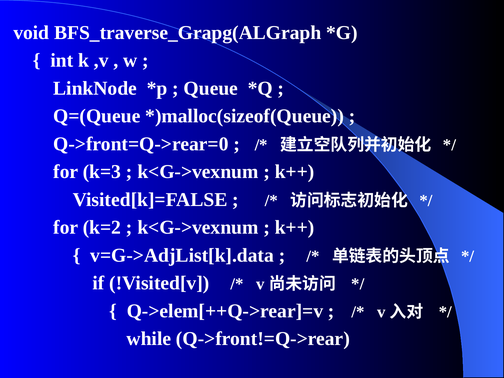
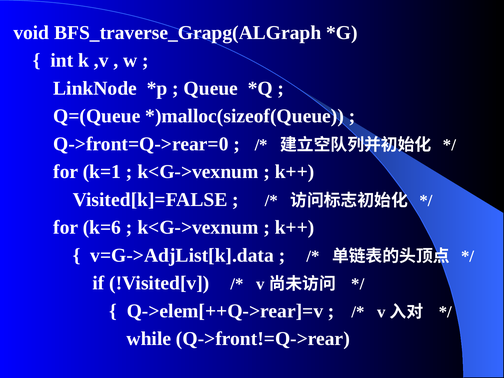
k=3: k=3 -> k=1 (102, 172)
k=2: k=2 -> k=6 (102, 227)
